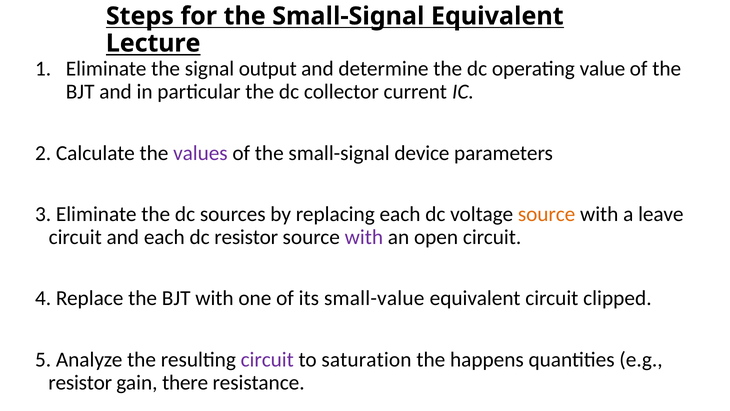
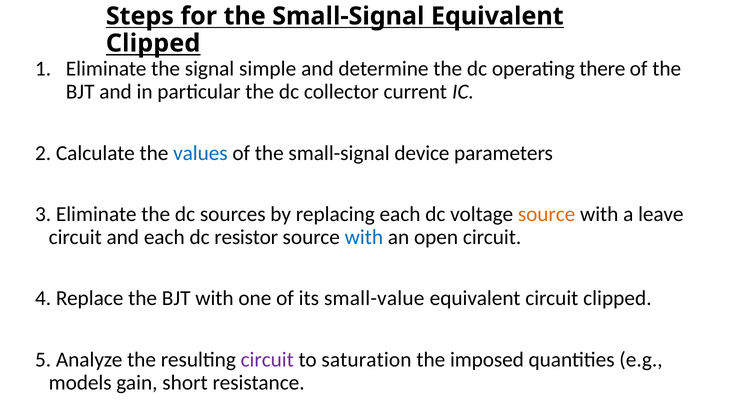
Lecture: Lecture -> Clipped (153, 43)
output: output -> simple (268, 69)
value: value -> there (602, 69)
values colour: purple -> blue (200, 153)
with colour: purple -> blue (364, 237)
happens: happens -> imposed (487, 359)
resistor: resistor -> models (80, 382)
there: there -> short (185, 382)
